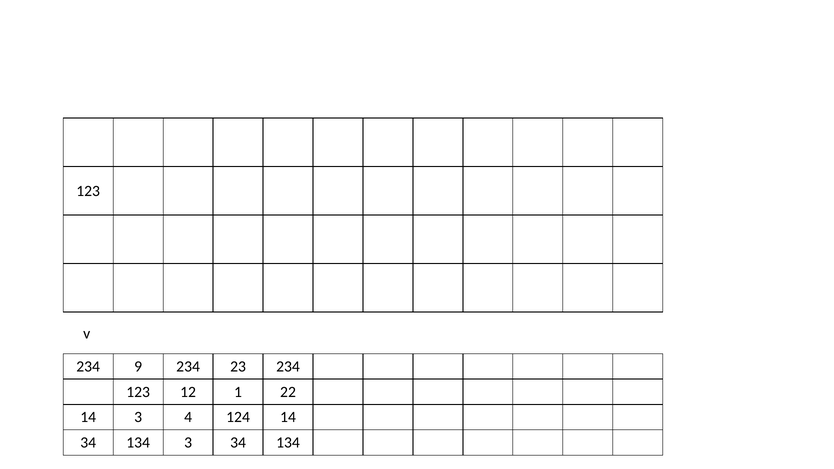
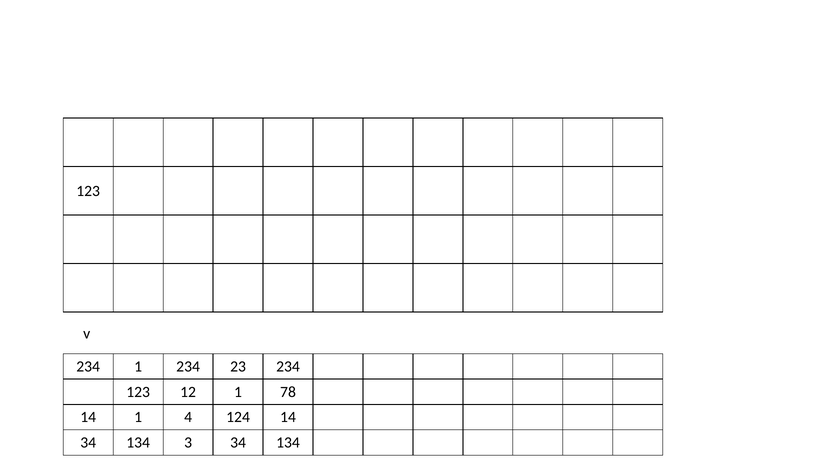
234 9: 9 -> 1 (138, 367)
22: 22 -> 78 (288, 392)
14 3: 3 -> 1 (138, 417)
